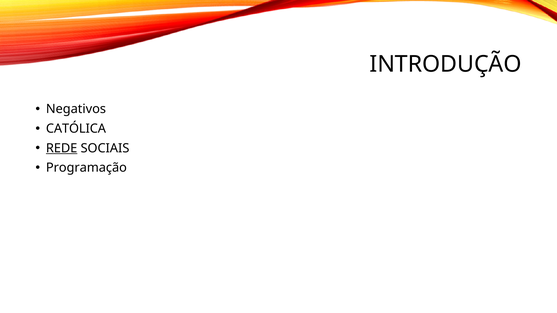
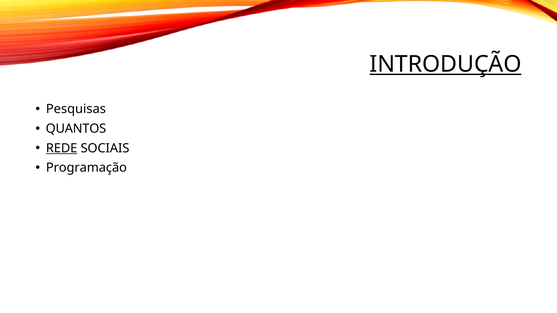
INTRODUÇÃO underline: none -> present (446, 64)
Negativos: Negativos -> Pesquisas (76, 109)
CATÓLICA: CATÓLICA -> QUANTOS (76, 129)
